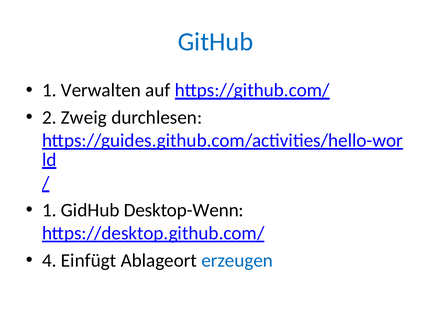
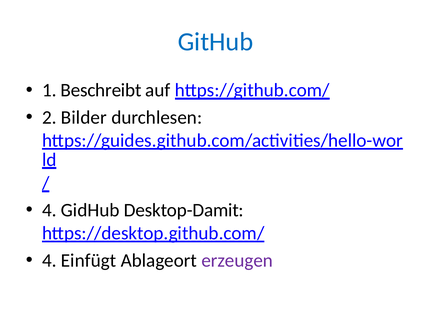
Verwalten: Verwalten -> Beschreibt (101, 90)
Zweig: Zweig -> Bilder (84, 118)
1: 1 -> 4 (49, 210)
Desktop-Wenn: Desktop-Wenn -> Desktop-Damit (184, 210)
erzeugen colour: blue -> purple (237, 261)
